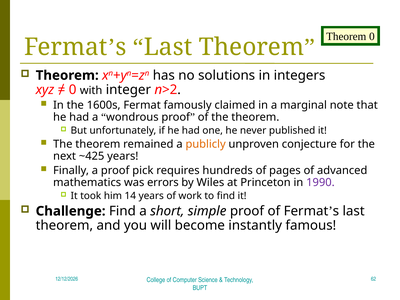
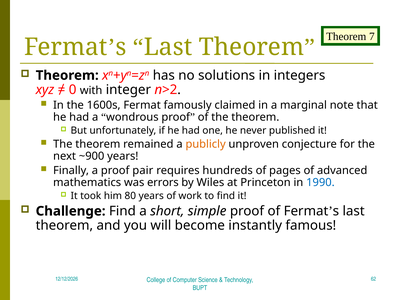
Theorem 0: 0 -> 7 (372, 37)
~425: ~425 -> ~900 (92, 156)
pick: pick -> pair (143, 170)
1990 colour: purple -> blue (320, 182)
14: 14 -> 80 (130, 196)
